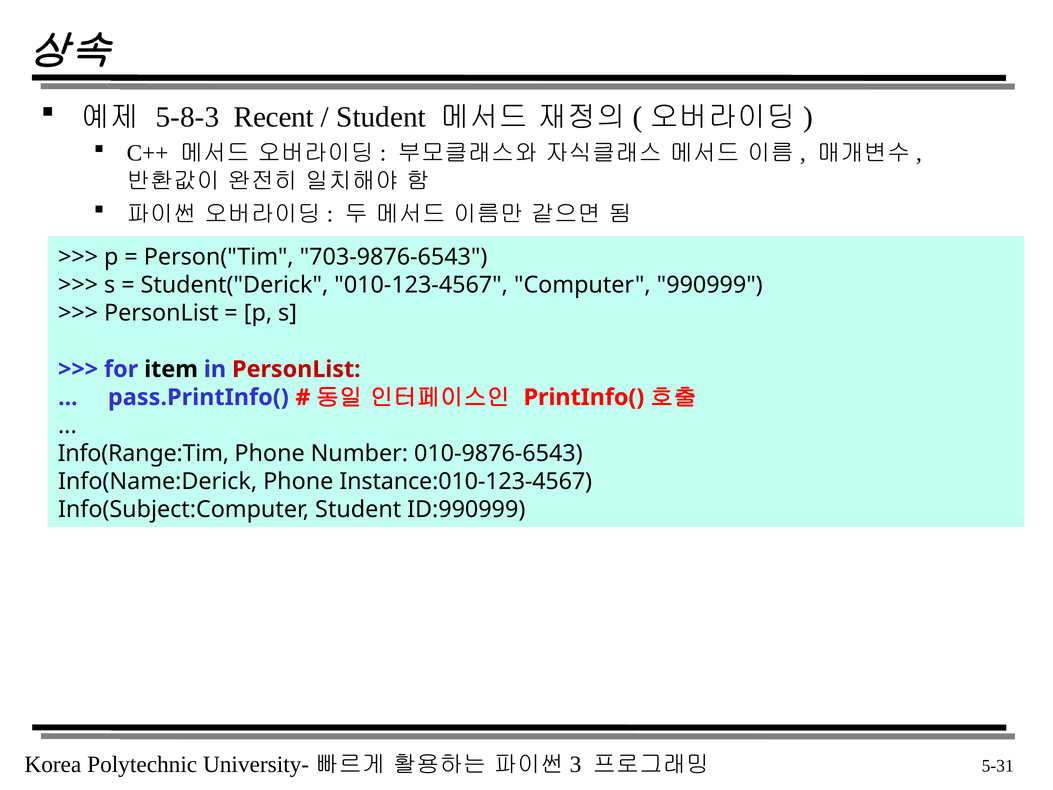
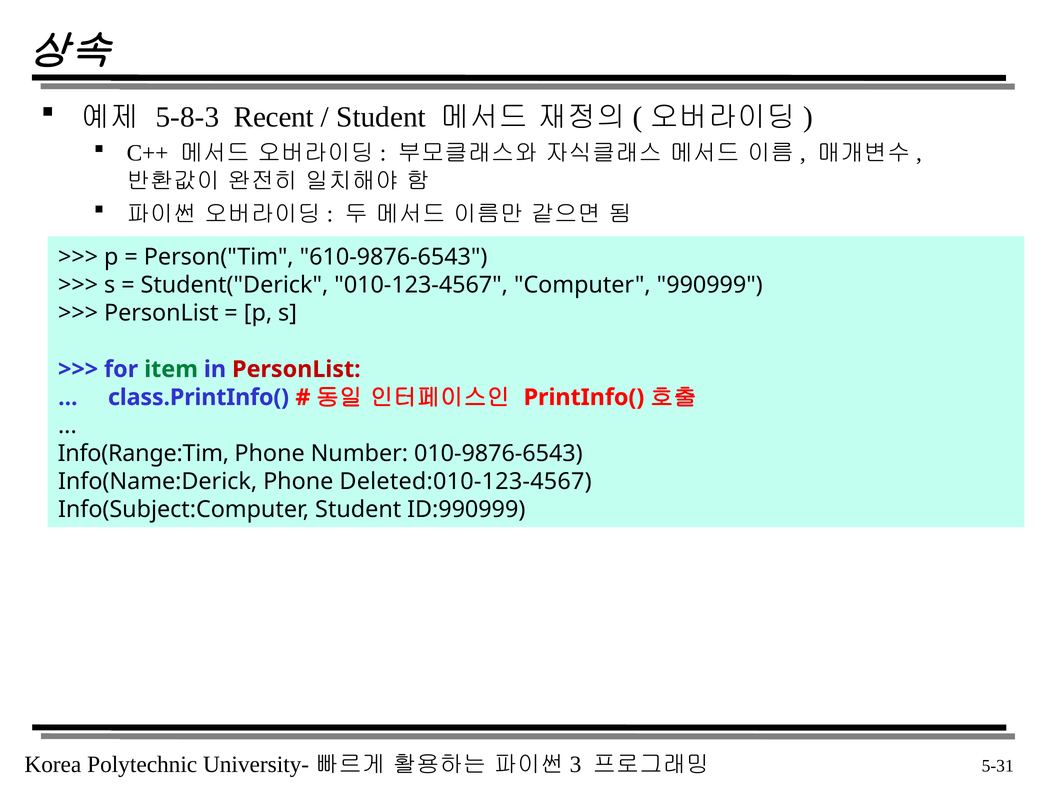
703-9876-6543: 703-9876-6543 -> 610-9876-6543 (394, 257)
item colour: black -> green (171, 369)
pass.PrintInfo(: pass.PrintInfo( -> class.PrintInfo( (198, 397)
Instance:010-123-4567: Instance:010-123-4567 -> Deleted:010-123-4567 (466, 481)
